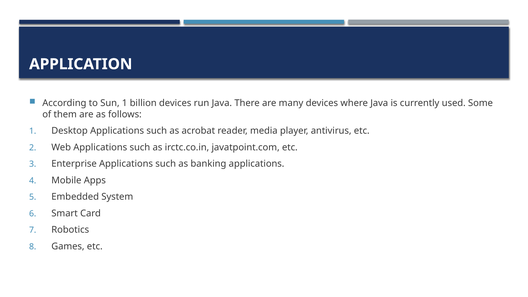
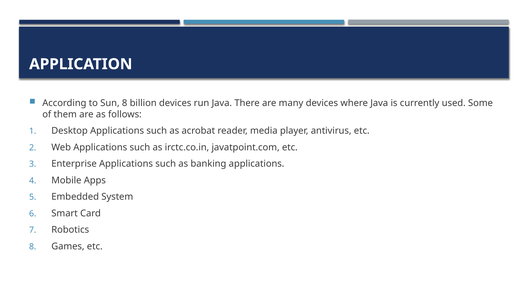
Sun 1: 1 -> 8 (125, 103)
